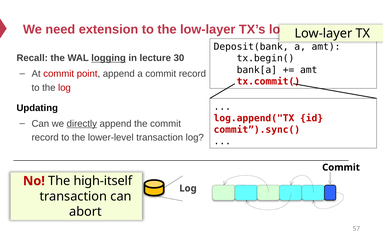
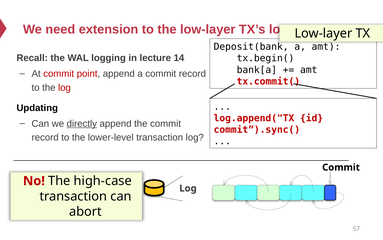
logging underline: present -> none (109, 58)
30: 30 -> 14 (179, 58)
high-itself: high-itself -> high-case (103, 180)
